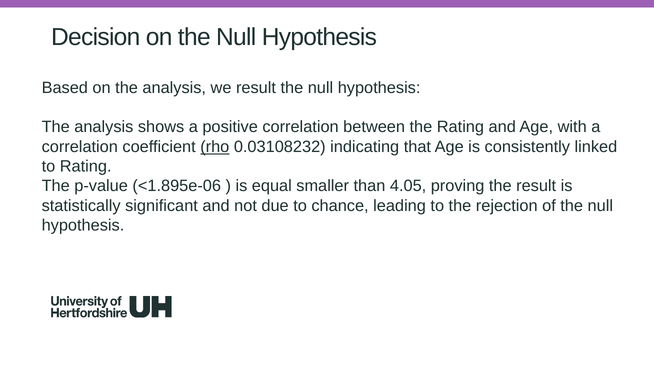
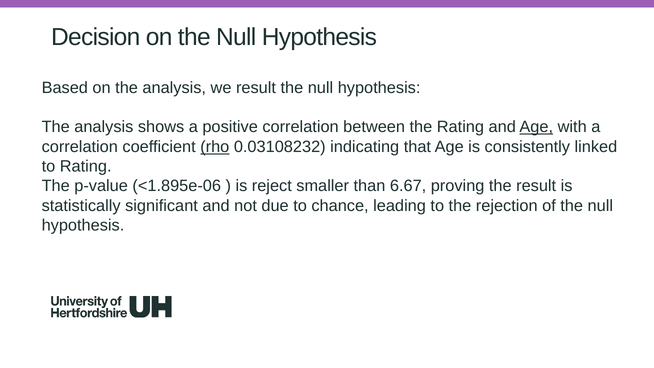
Age underline: none -> present (536, 127)
equal: equal -> reject (272, 186)
4.05: 4.05 -> 6.67 (408, 186)
